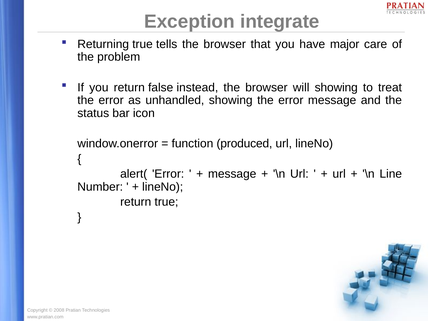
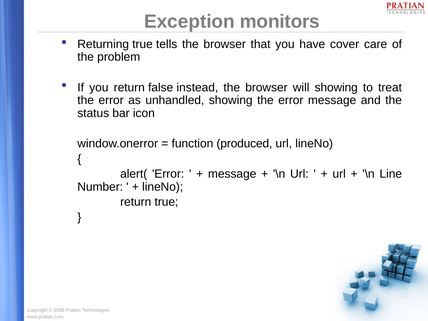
integrate: integrate -> monitors (280, 22)
major: major -> cover (345, 44)
